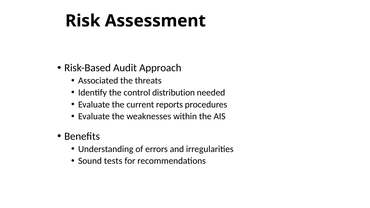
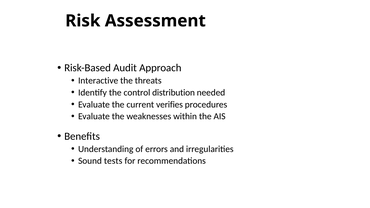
Associated: Associated -> Interactive (98, 81)
reports: reports -> verifies (170, 105)
